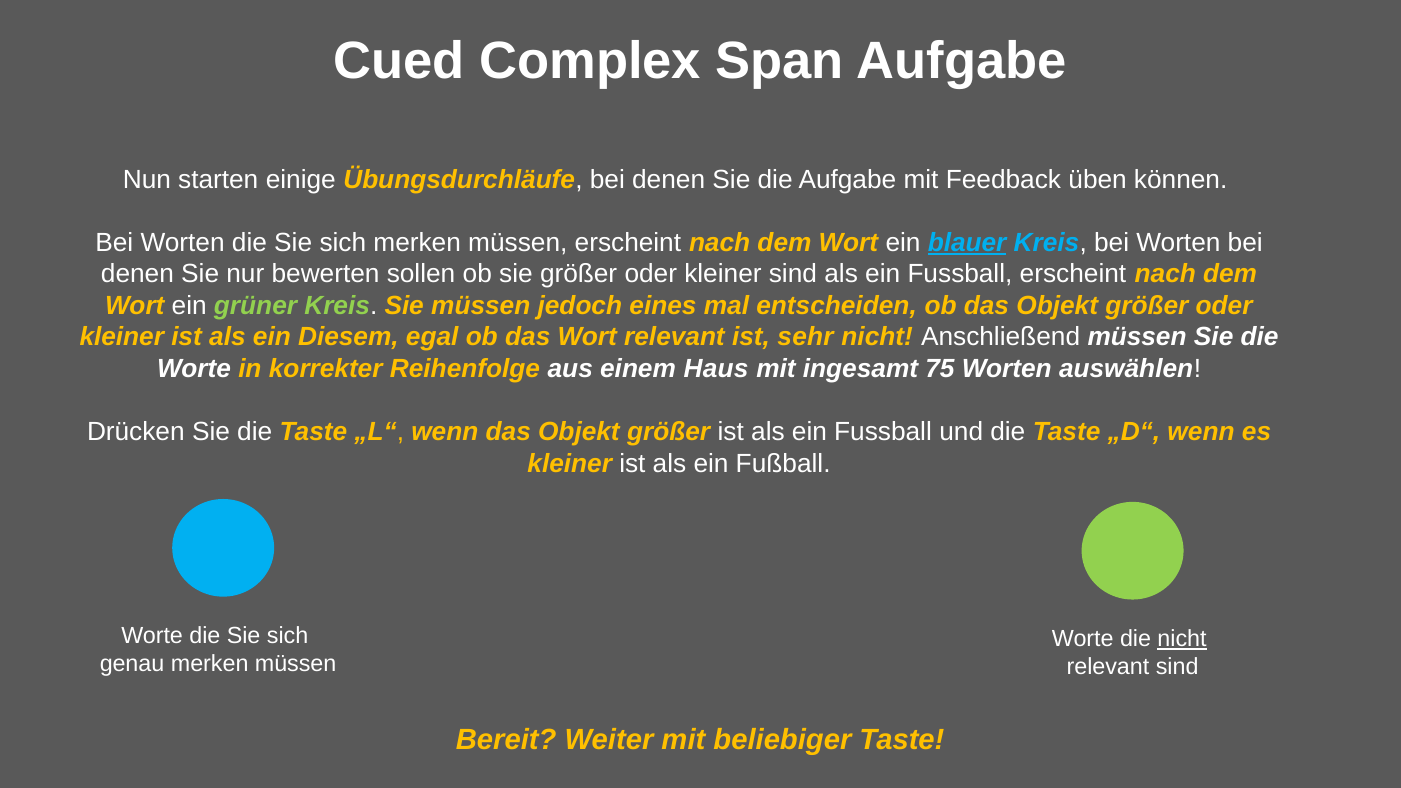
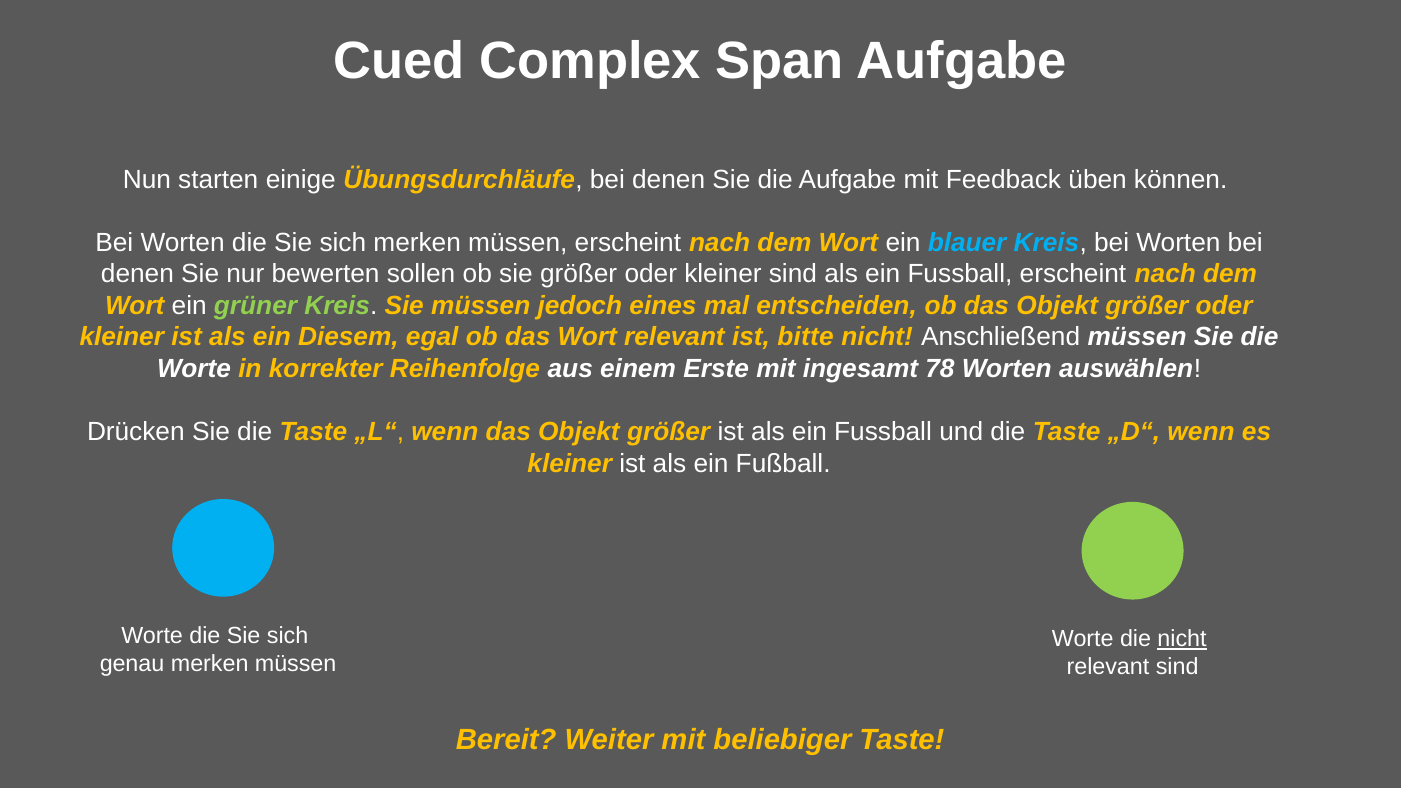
blauer underline: present -> none (967, 243)
sehr: sehr -> bitte (806, 337)
Haus: Haus -> Erste (716, 369)
75: 75 -> 78 (940, 369)
